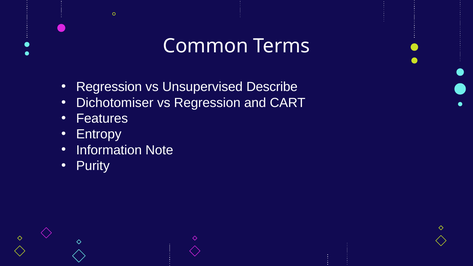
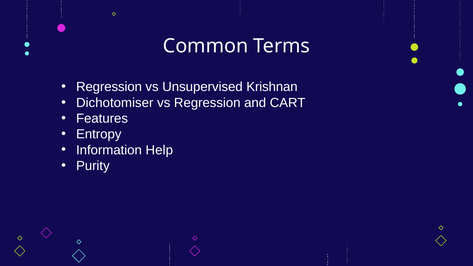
Describe: Describe -> Krishnan (272, 87)
Note: Note -> Help (159, 150)
